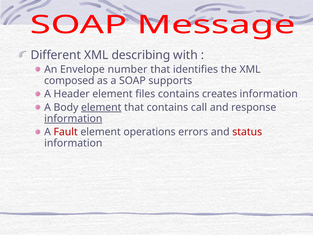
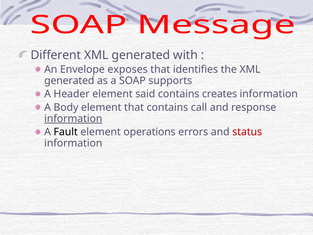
describing: describing -> generated (141, 55)
number: number -> exposes (128, 69)
composed: composed -> generated (69, 81)
files: files -> said (145, 94)
element underline: present -> none (101, 107)
Fault colour: red -> black (66, 132)
